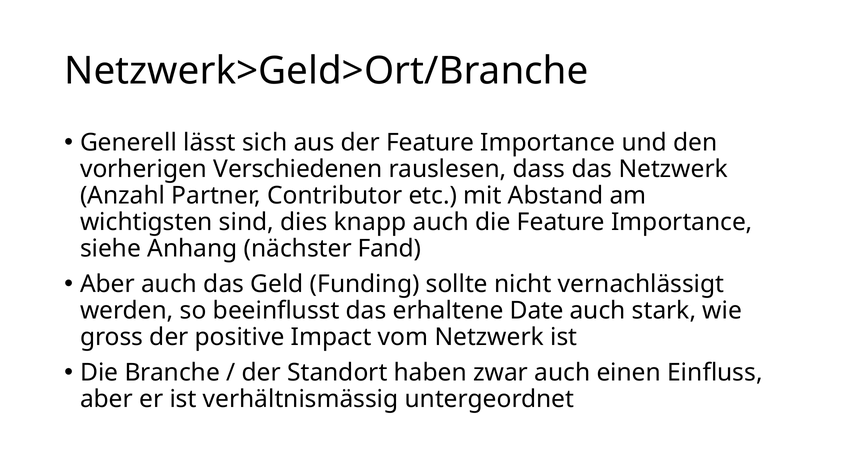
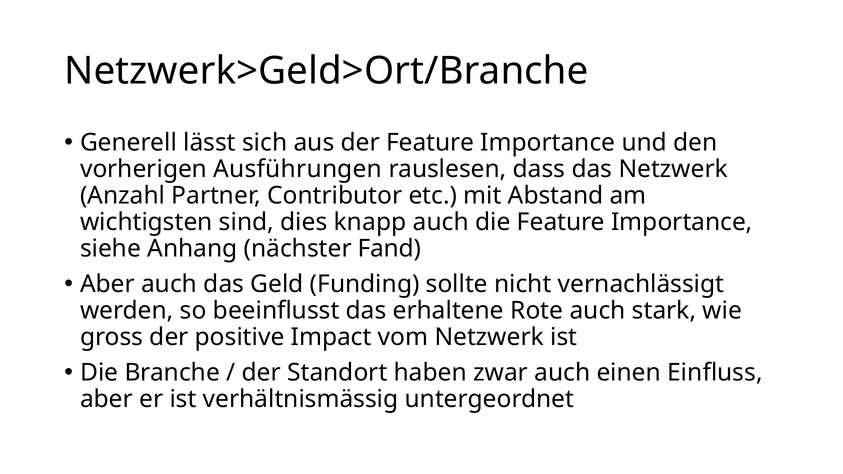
Verschiedenen: Verschiedenen -> Ausführungen (298, 169)
Date: Date -> Rote (537, 311)
